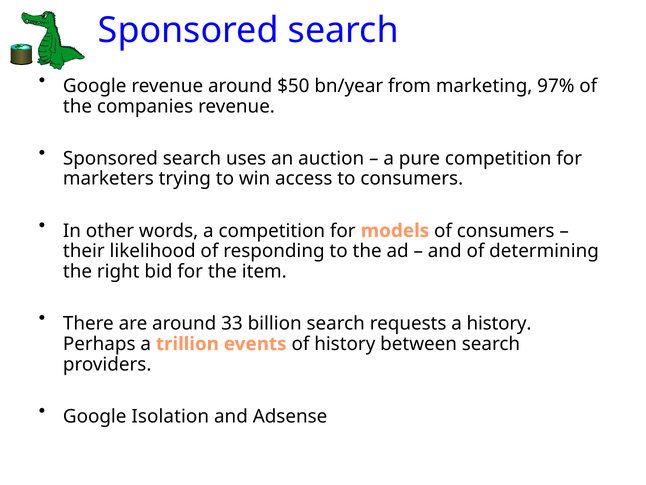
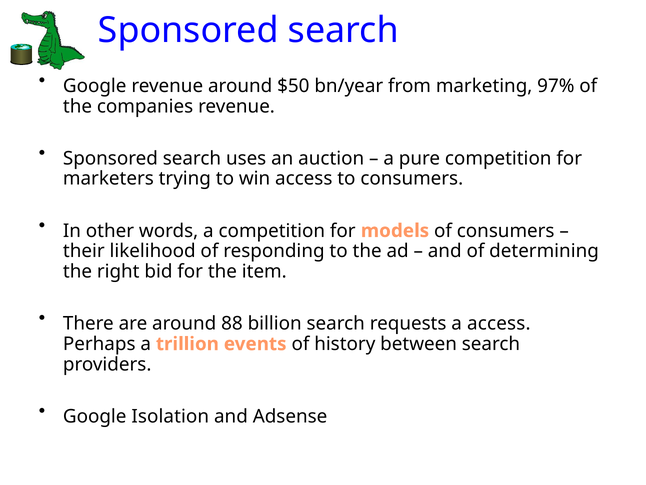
33: 33 -> 88 (232, 323)
a history: history -> access (499, 323)
